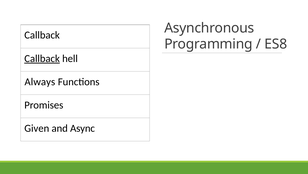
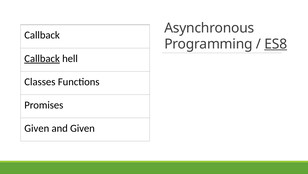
ES8 underline: none -> present (276, 44)
Always: Always -> Classes (40, 81)
and Async: Async -> Given (82, 128)
